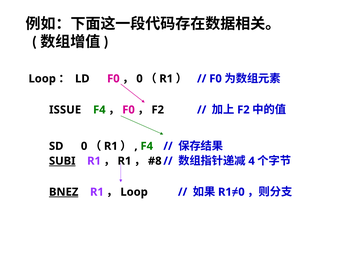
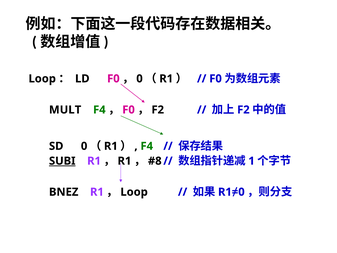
ISSUE: ISSUE -> MULT (65, 110)
4: 4 -> 1 (252, 161)
BNEZ underline: present -> none (64, 192)
